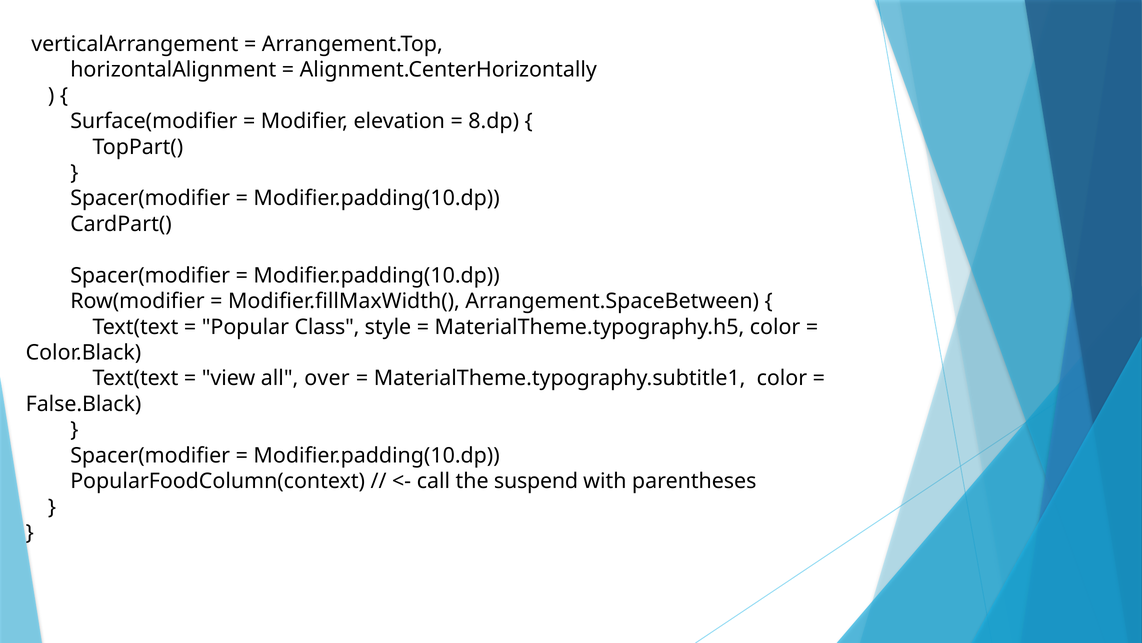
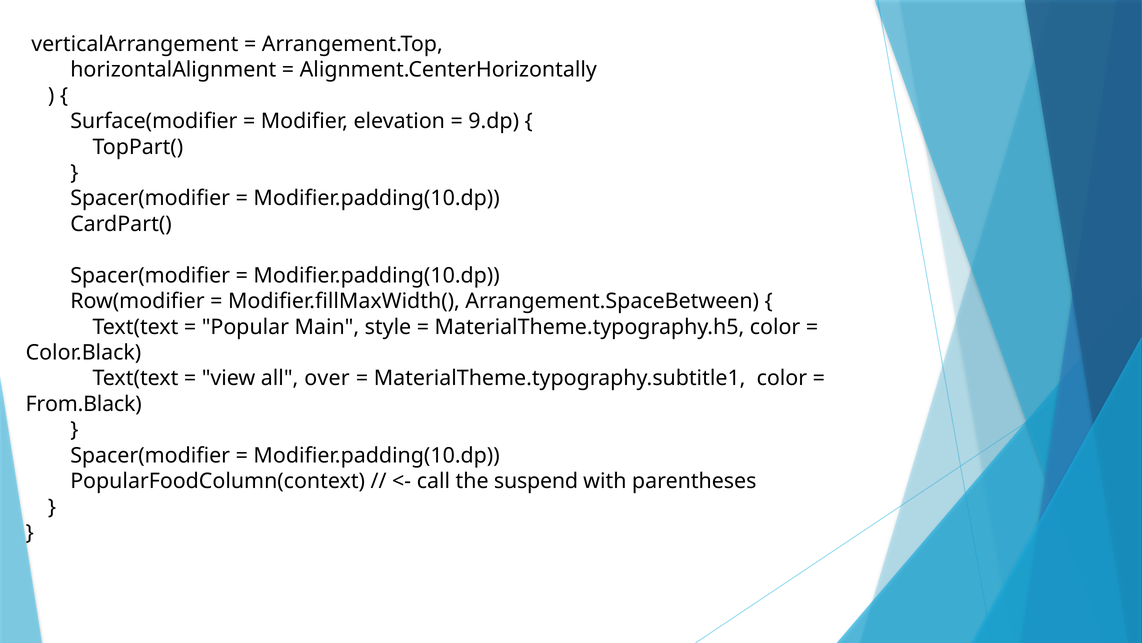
8.dp: 8.dp -> 9.dp (494, 121)
Class: Class -> Main (327, 327)
False.Black: False.Black -> From.Black (84, 404)
